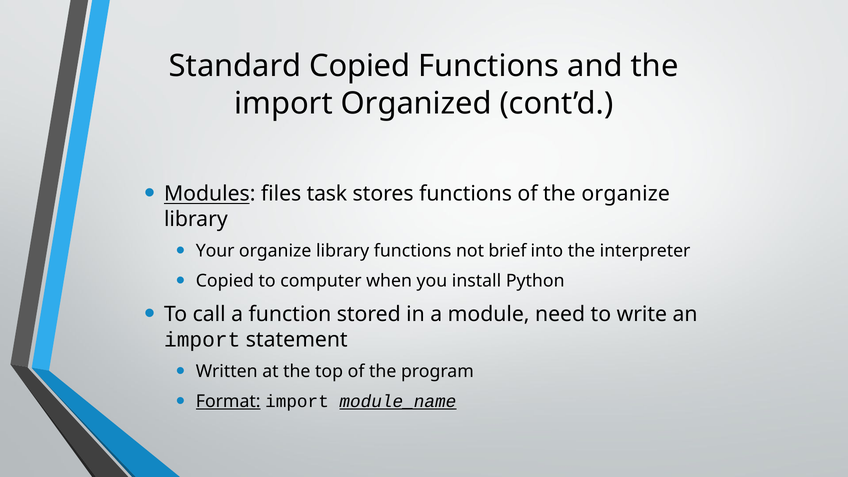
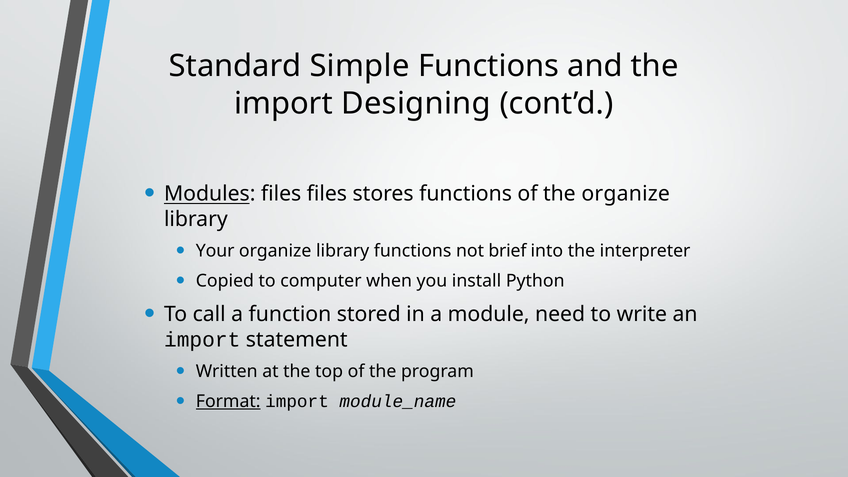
Standard Copied: Copied -> Simple (360, 66)
Organized: Organized -> Designing (416, 103)
files task: task -> files (327, 194)
module_name underline: present -> none (398, 402)
